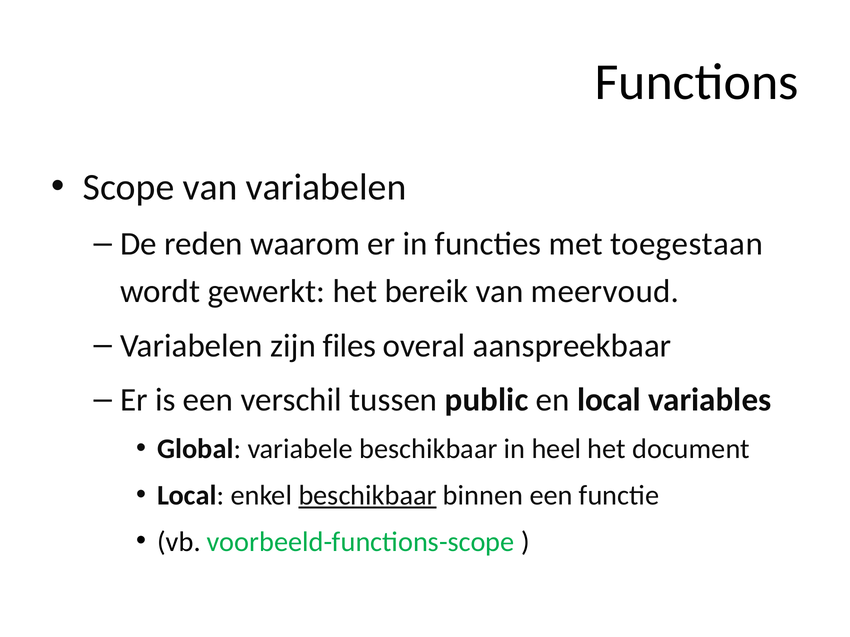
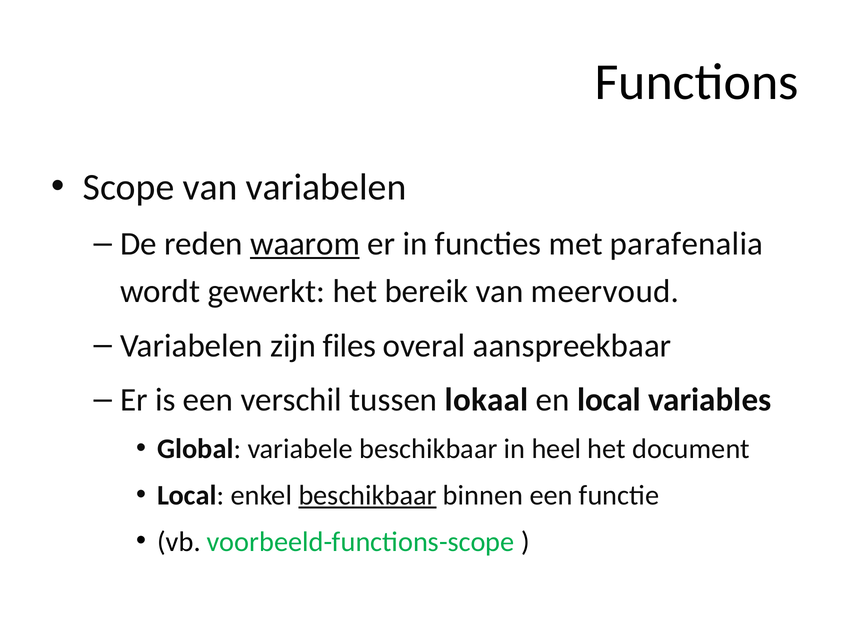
waarom underline: none -> present (305, 244)
toegestaan: toegestaan -> parafenalia (687, 244)
public: public -> lokaal (487, 400)
